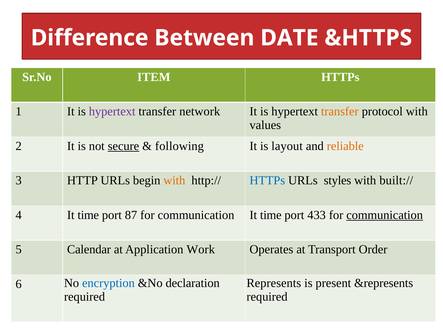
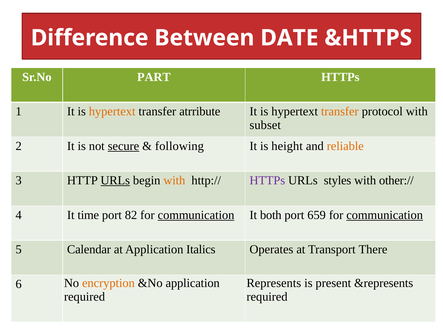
ITEM: ITEM -> PART (154, 77)
hypertext colour: purple -> orange (112, 111)
network: network -> atrribute (200, 111)
values: values -> subset (265, 125)
layout: layout -> height (287, 146)
URLs underline: none -> present (115, 180)
HTTPs colour: blue -> purple (267, 180)
built://: built:// -> other:// (396, 180)
87: 87 -> 82 (131, 214)
communication underline: none -> present (196, 214)
time: time -> both (271, 214)
433: 433 -> 659 (317, 214)
Work: Work -> Italics (201, 249)
Order: Order -> There (373, 249)
encryption colour: blue -> orange (108, 282)
&No declaration: declaration -> application (193, 282)
